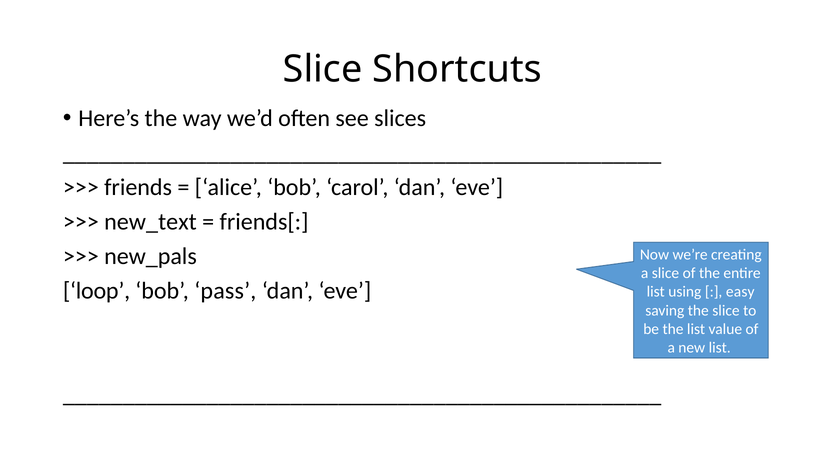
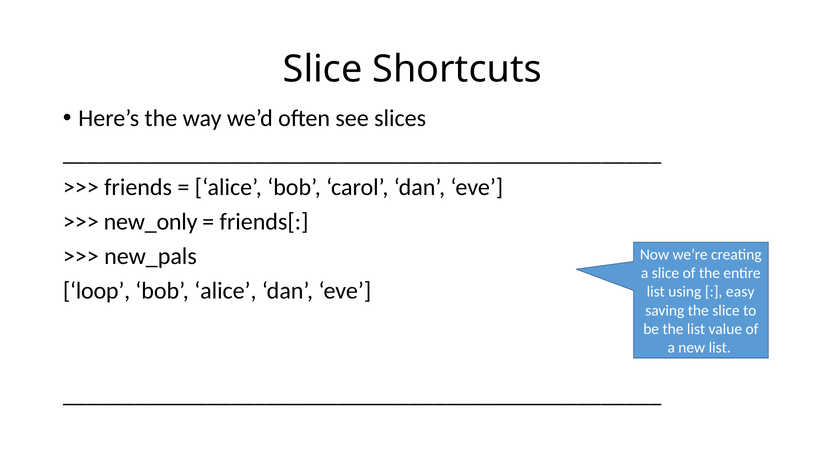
new_text: new_text -> new_only (151, 222)
bob pass: pass -> alice (225, 291)
